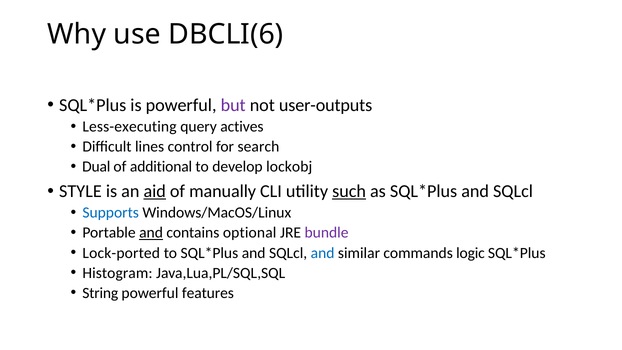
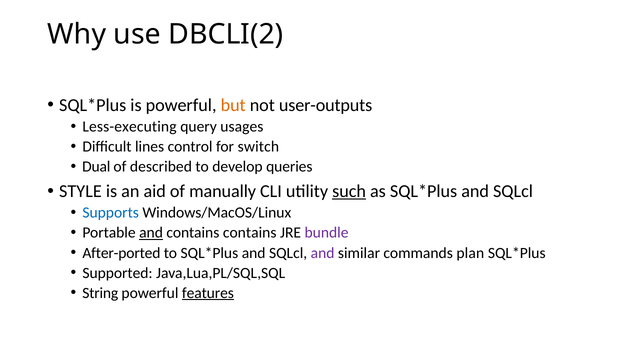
DBCLI(6: DBCLI(6 -> DBCLI(2 (226, 35)
but colour: purple -> orange (233, 105)
actives: actives -> usages (242, 127)
search: search -> switch (258, 147)
additional: additional -> described (161, 167)
lockobj: lockobj -> queries (289, 167)
aid underline: present -> none (155, 191)
contains optional: optional -> contains (250, 233)
Lock-ported: Lock-ported -> After-ported (121, 253)
and colour: blue -> purple (323, 253)
logic: logic -> plan (470, 253)
Histogram: Histogram -> Supported (118, 273)
features underline: none -> present (208, 293)
